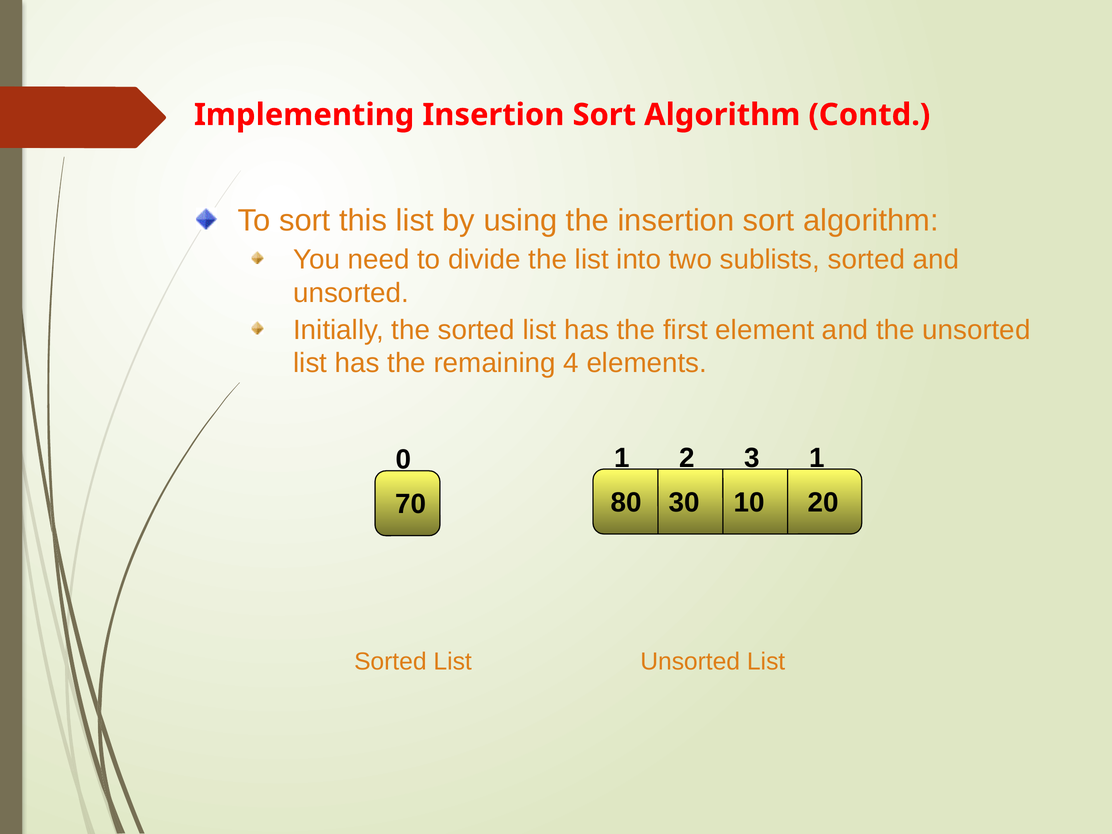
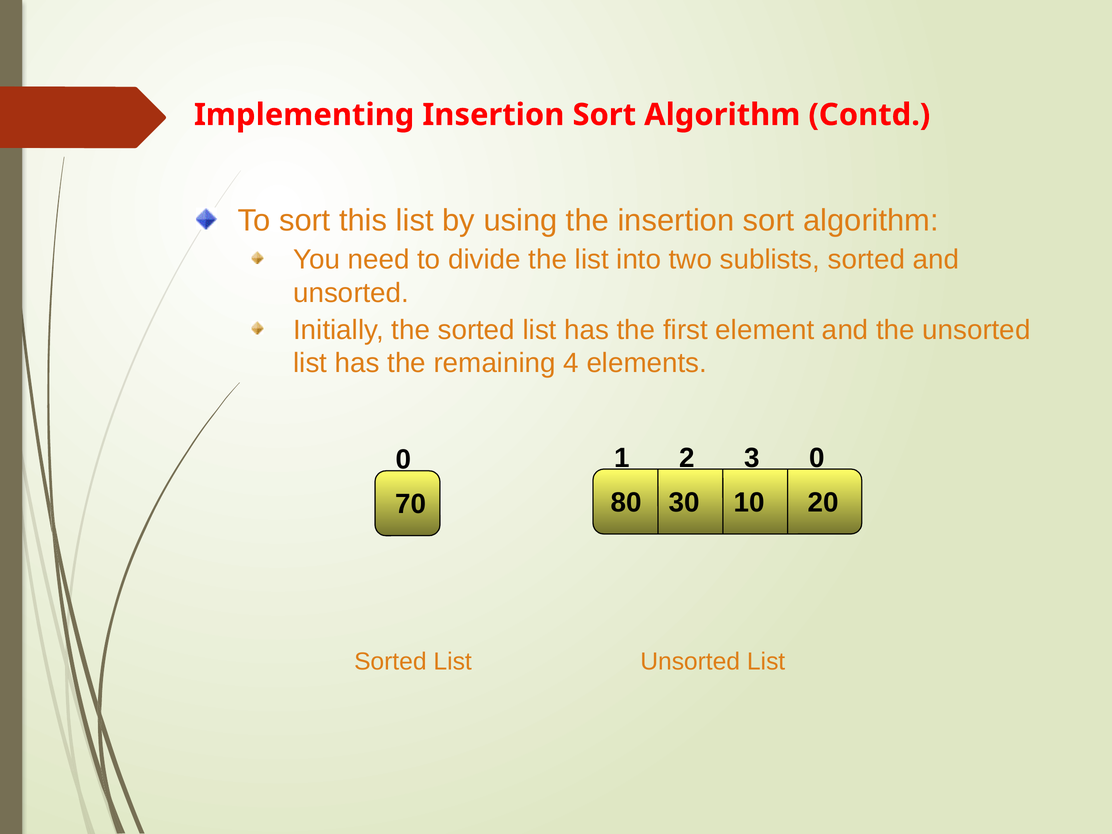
1 1: 1 -> 0 (817, 458)
